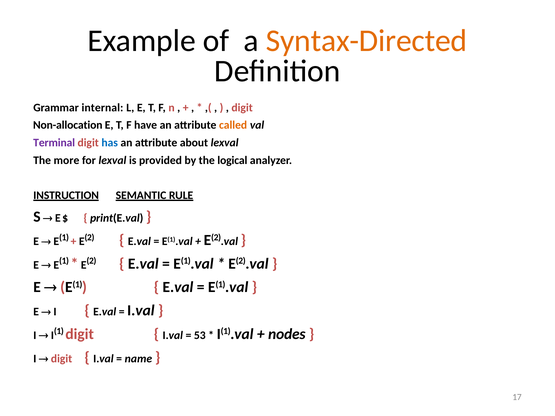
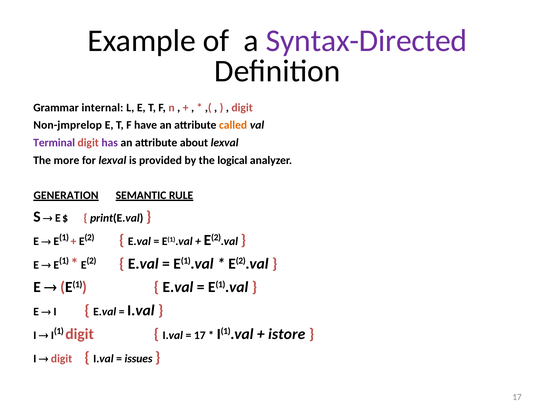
Syntax-Directed colour: orange -> purple (367, 41)
Non-allocation: Non-allocation -> Non-jmprelop (68, 125)
has colour: blue -> purple (110, 143)
INSTRUCTION: INSTRUCTION -> GENERATION (66, 195)
53: 53 -> 17 (200, 335)
nodes: nodes -> istore (287, 334)
name: name -> issues (139, 359)
